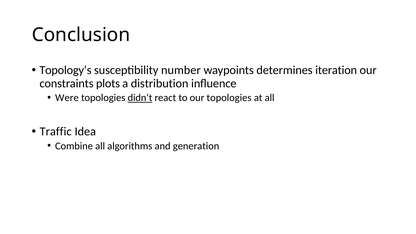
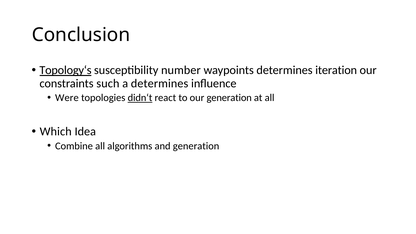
Topology‘s underline: none -> present (65, 70)
plots: plots -> such (108, 83)
a distribution: distribution -> determines (160, 83)
our topologies: topologies -> generation (229, 98)
Traffic: Traffic -> Which (56, 132)
